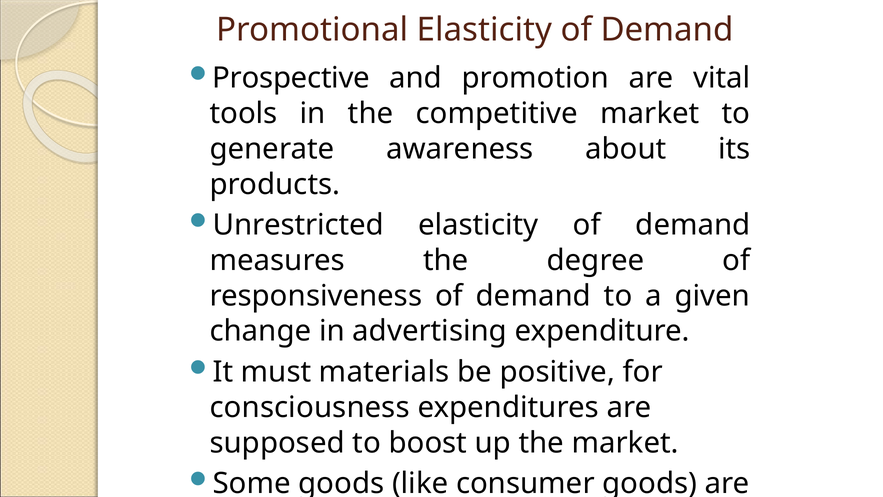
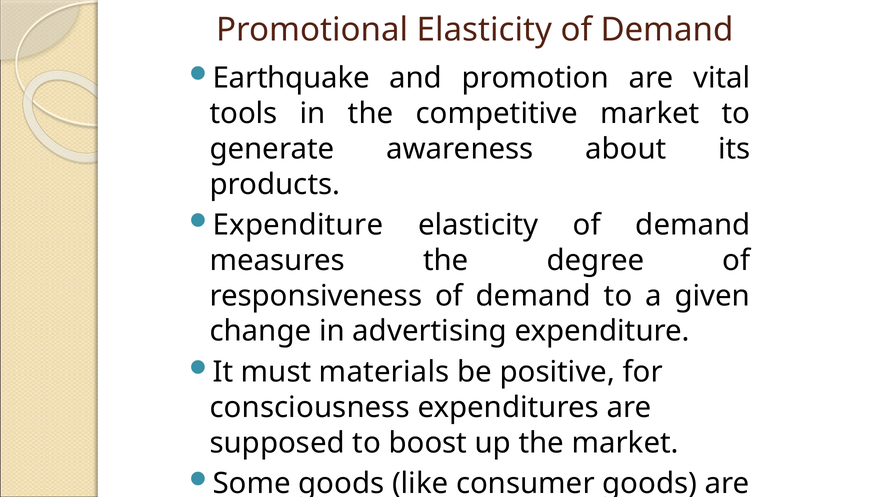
Prospective: Prospective -> Earthquake (291, 78)
Unrestricted: Unrestricted -> Expenditure (298, 225)
